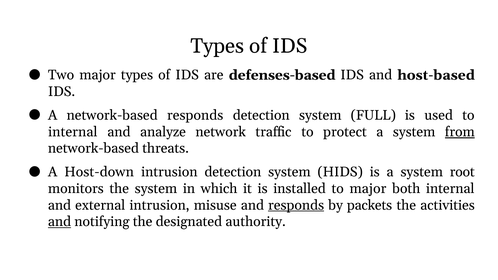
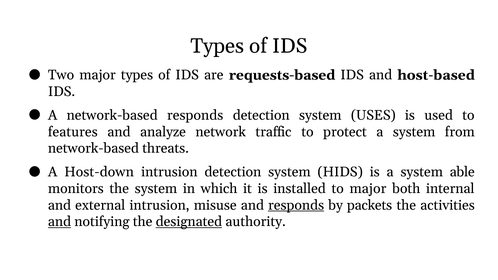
defenses-based: defenses-based -> requests-based (282, 75)
FULL: FULL -> USES (373, 115)
internal: internal -> features (73, 132)
from underline: present -> none (460, 132)
root: root -> able (462, 172)
designated underline: none -> present (189, 222)
